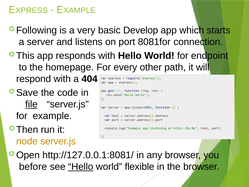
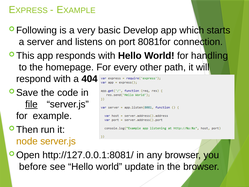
endpoint: endpoint -> handling (210, 56)
Hello underline: present -> none (81, 167)
flexible: flexible -> update (140, 167)
